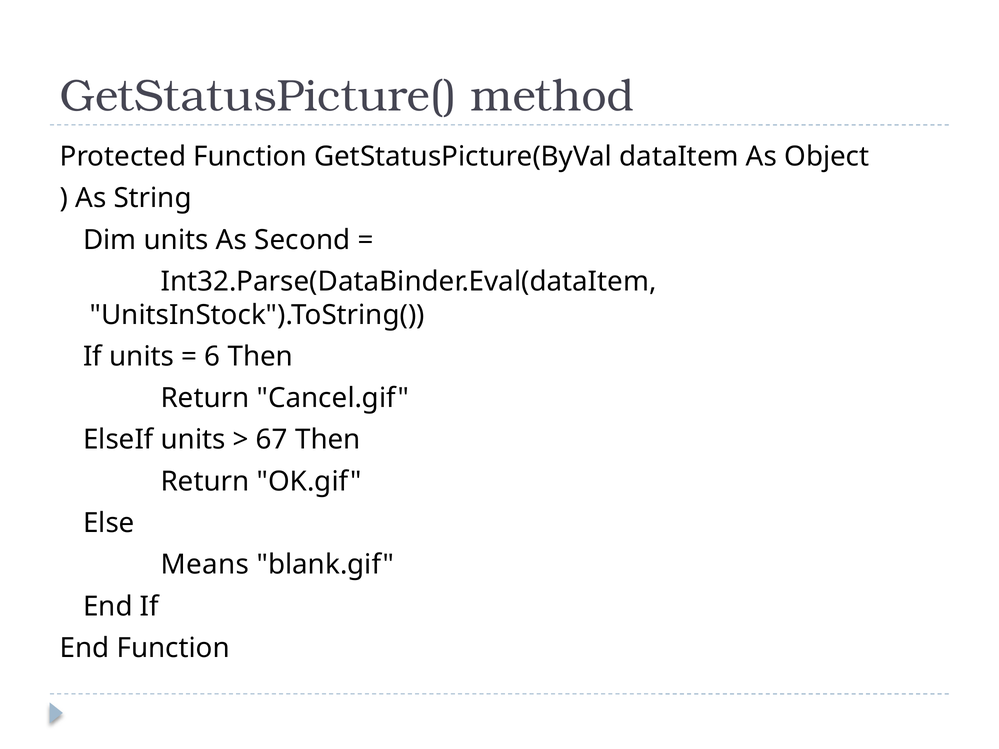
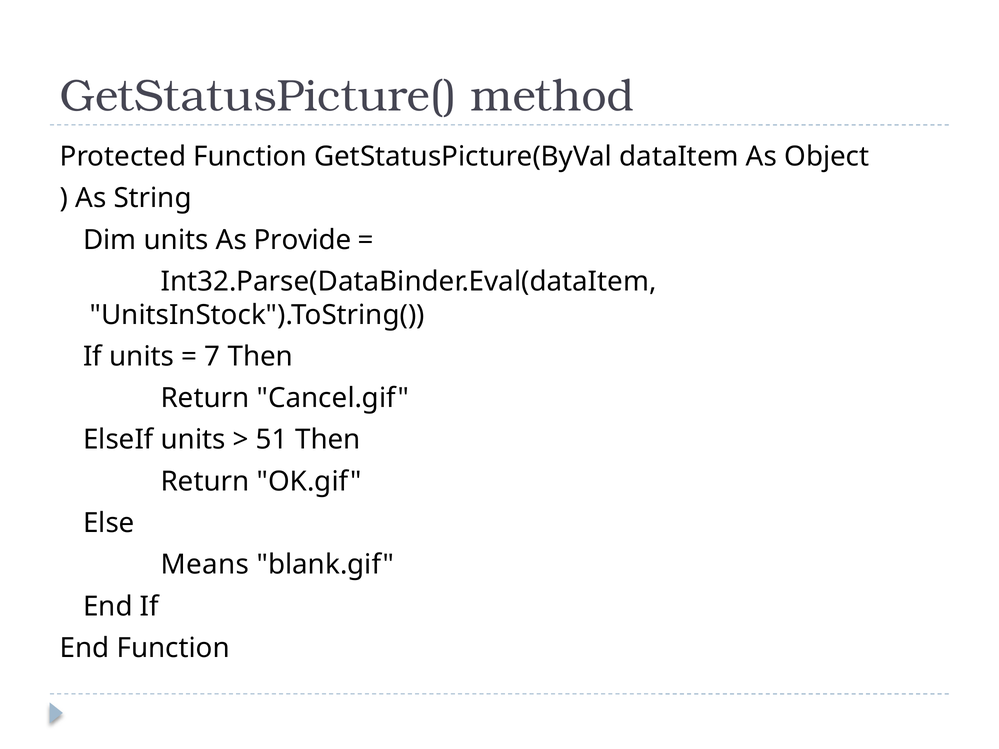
Second: Second -> Provide (303, 240)
6: 6 -> 7 (212, 357)
67: 67 -> 51 (272, 440)
